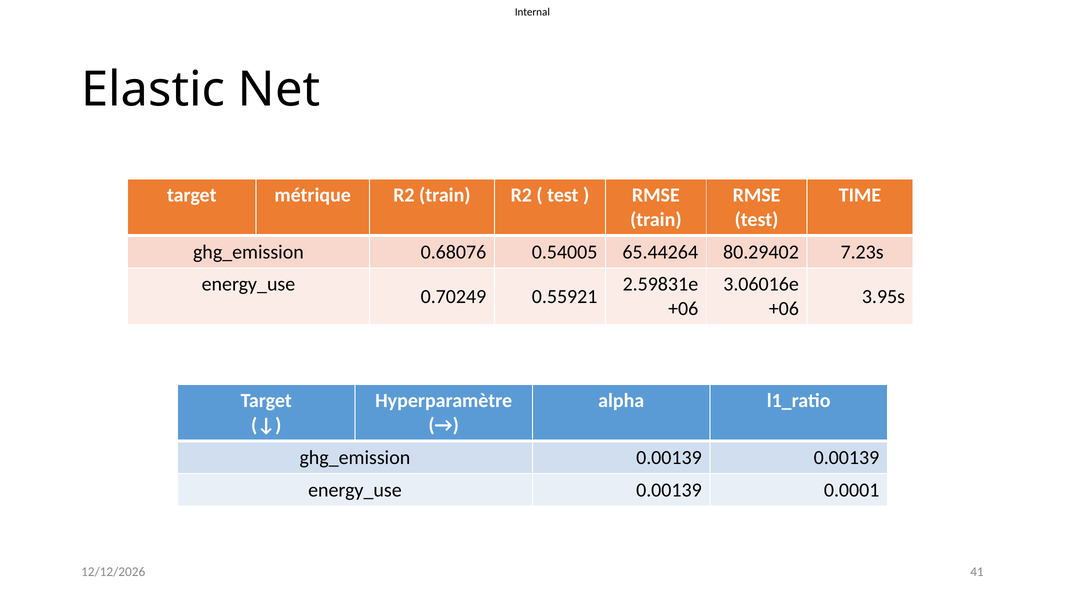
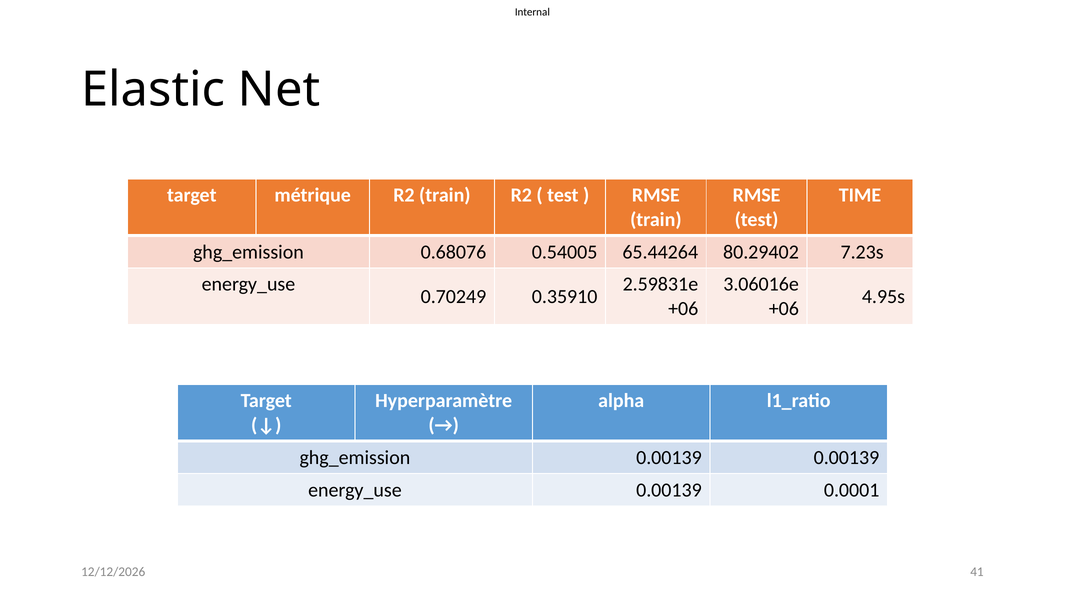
0.55921: 0.55921 -> 0.35910 (565, 297)
3.95s: 3.95s -> 4.95s (883, 297)
